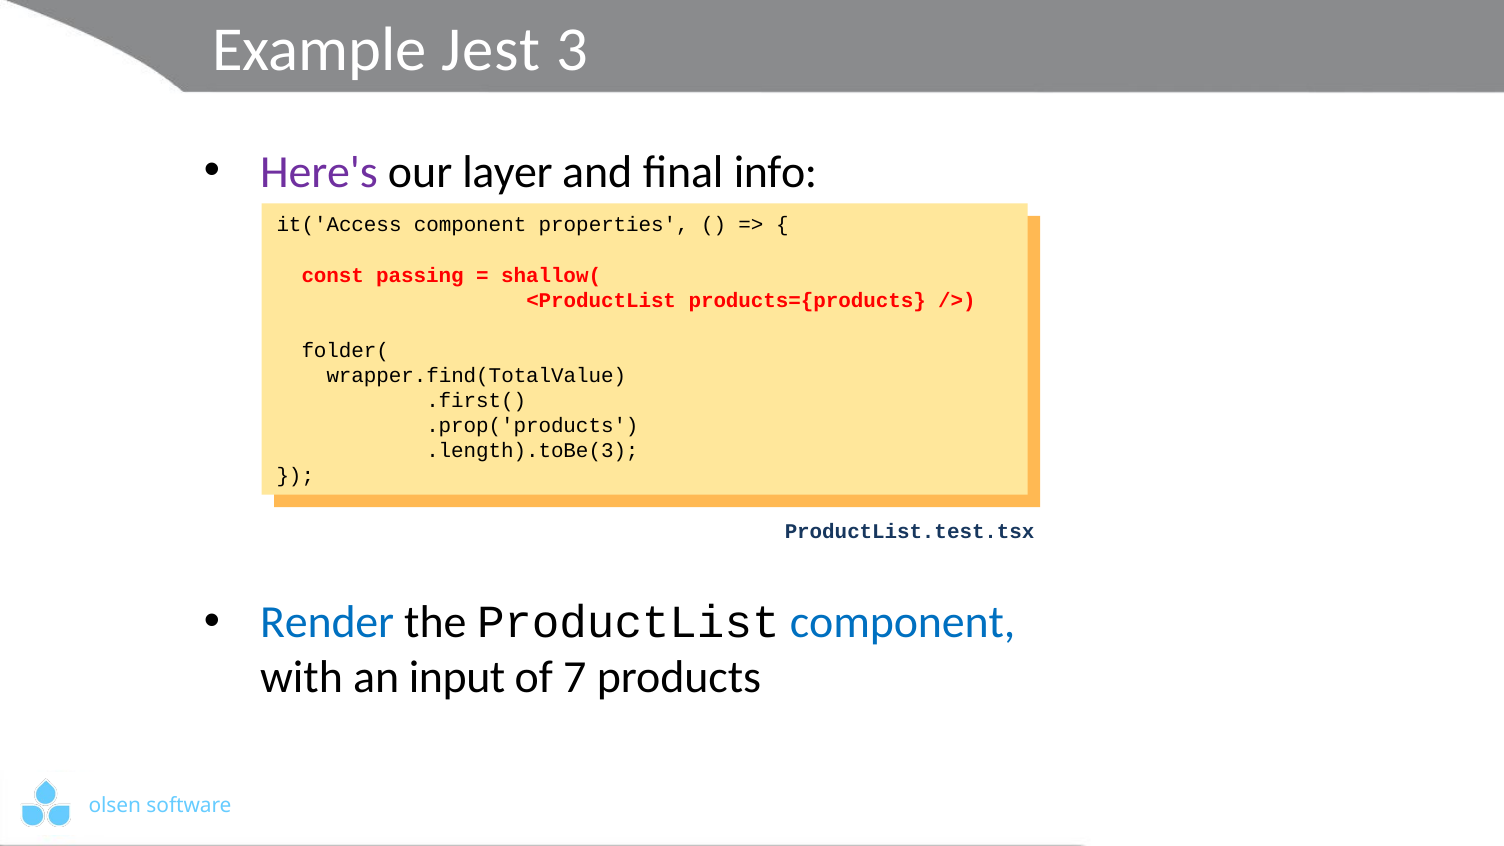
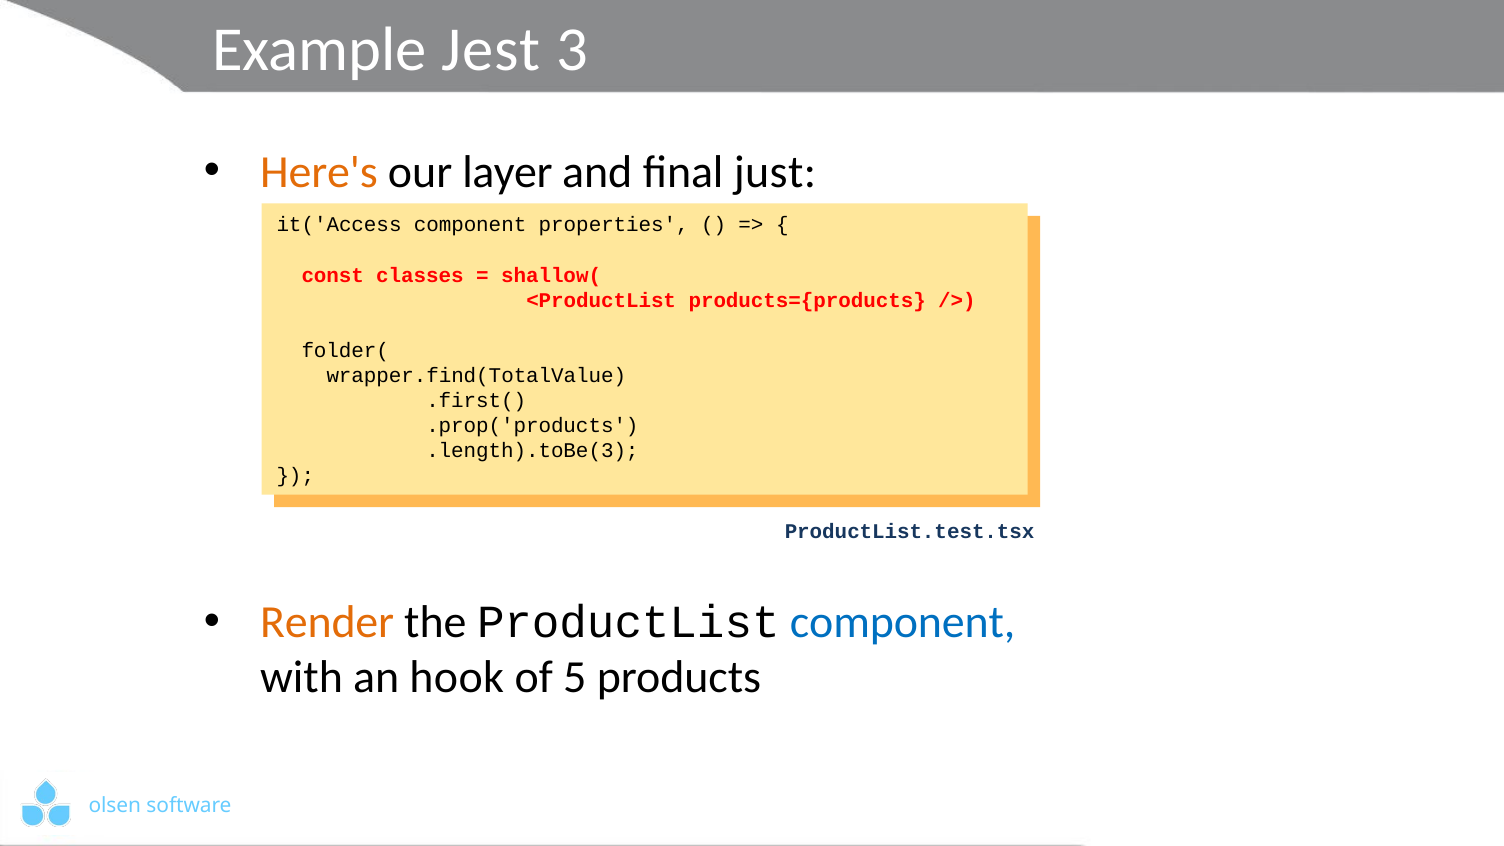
Here's colour: purple -> orange (319, 172)
info: info -> just (775, 172)
passing: passing -> classes (420, 275)
Render colour: blue -> orange (327, 622)
input: input -> hook (457, 678)
7: 7 -> 5 (575, 678)
